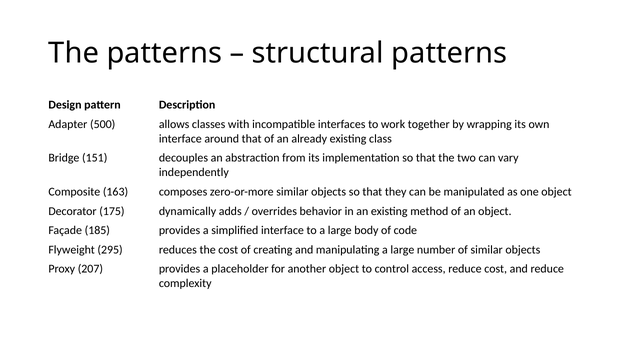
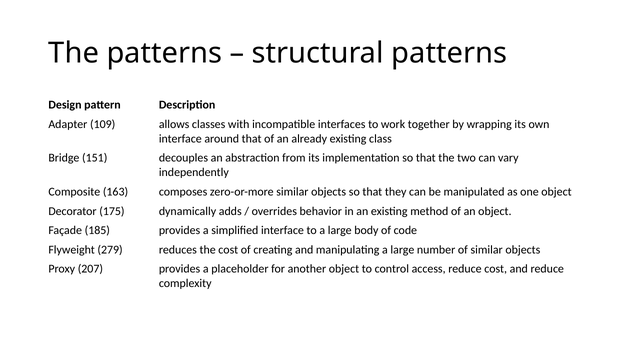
500: 500 -> 109 (103, 124)
295: 295 -> 279 (110, 250)
